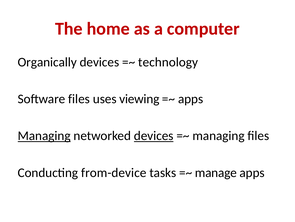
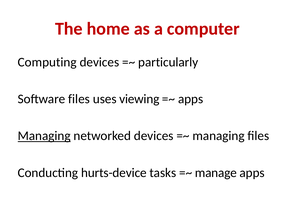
Organically: Organically -> Computing (47, 62)
technology: technology -> particularly (168, 62)
devices underline: present -> none (154, 135)
from-device: from-device -> hurts-device (114, 172)
